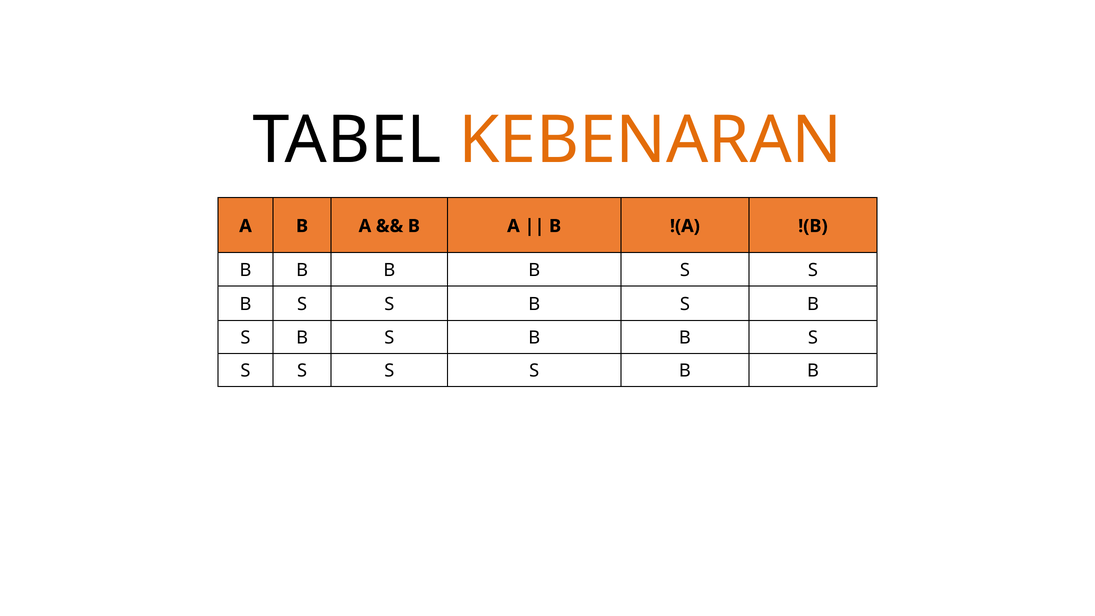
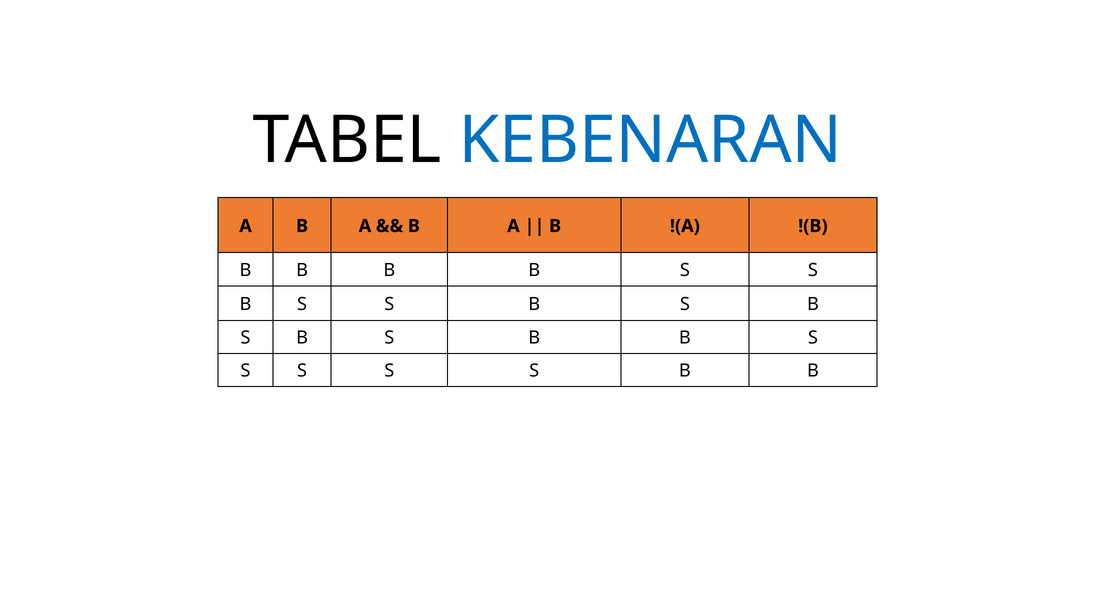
KEBENARAN colour: orange -> blue (650, 140)
